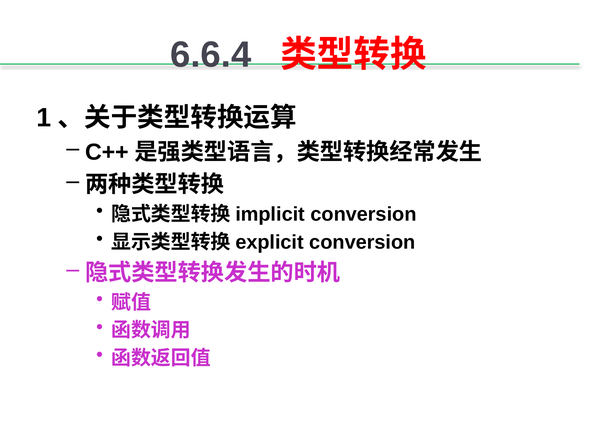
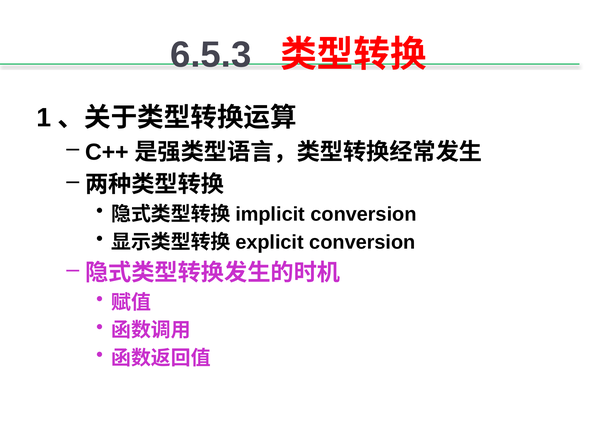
6.6.4: 6.6.4 -> 6.5.3 (211, 55)
